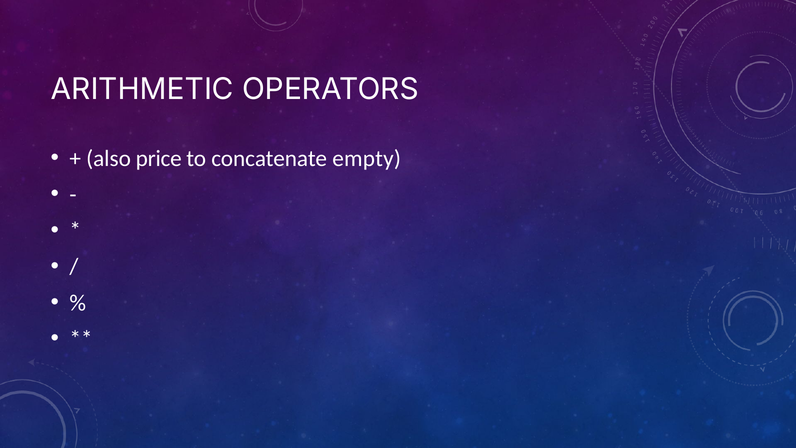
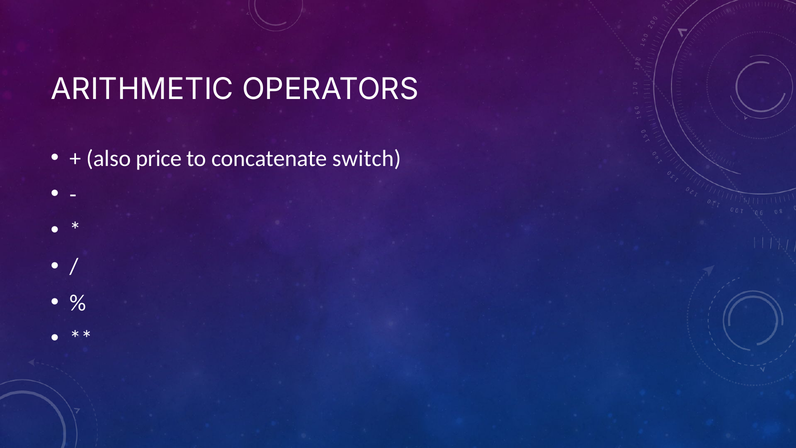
empty: empty -> switch (367, 158)
